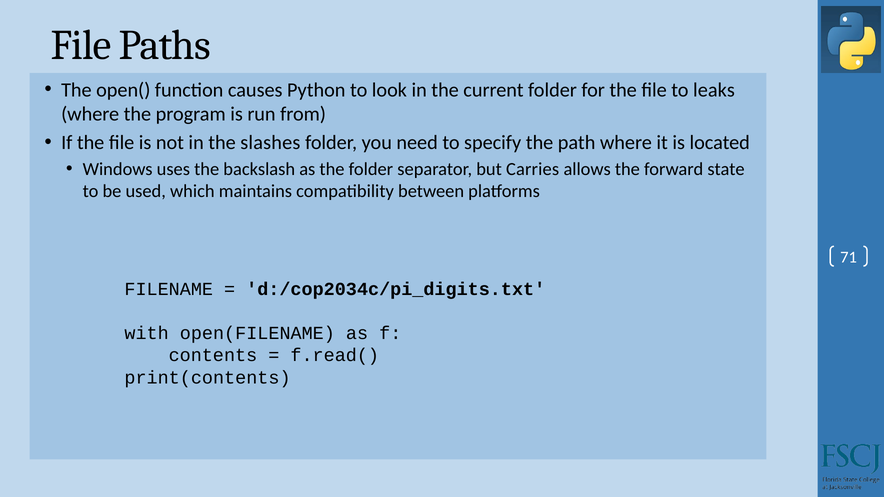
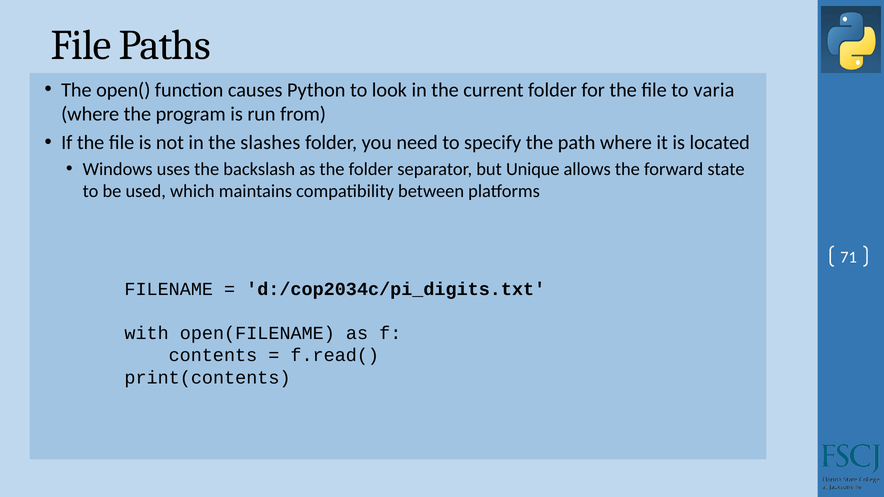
leaks: leaks -> varia (714, 90)
Carries: Carries -> Unique (533, 169)
